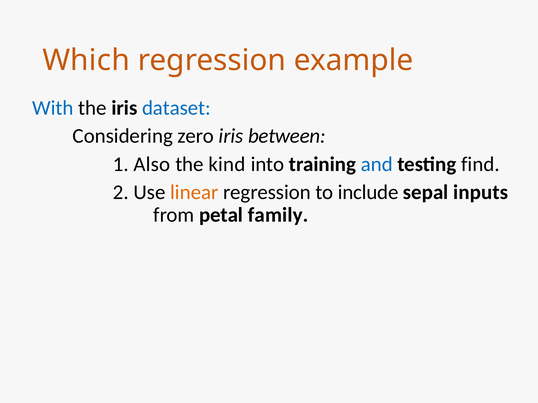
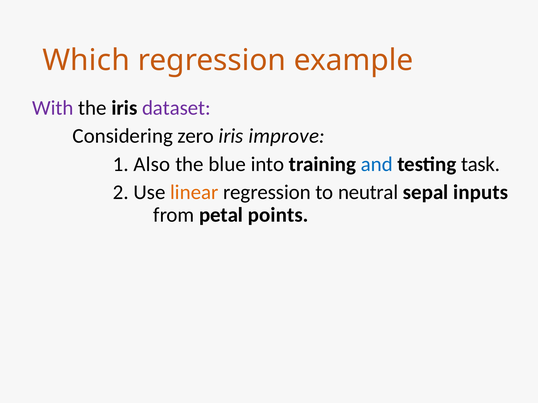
With colour: blue -> purple (53, 108)
dataset colour: blue -> purple (176, 108)
between: between -> improve (287, 136)
kind: kind -> blue (227, 164)
find: find -> task (481, 164)
include: include -> neutral (368, 192)
family: family -> points (278, 215)
